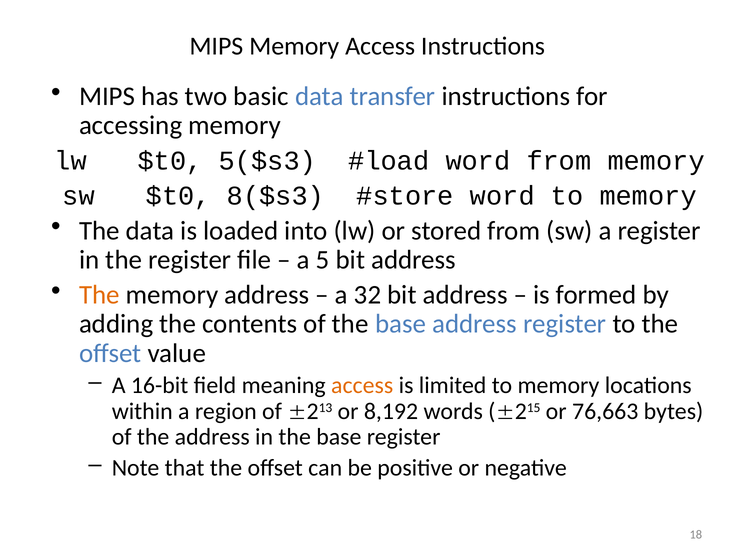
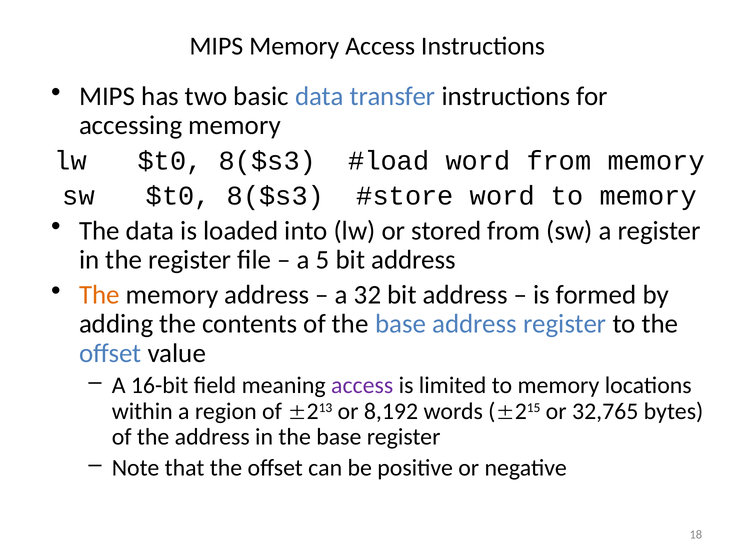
lw $t0 5($s3: 5($s3 -> 8($s3 (267, 161)
access colour: orange -> purple (362, 386)
76,663: 76,663 -> 32,765 (605, 411)
